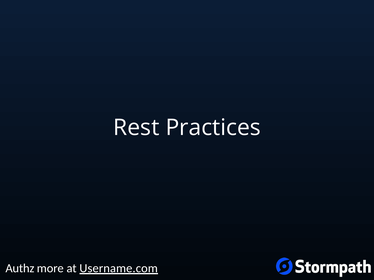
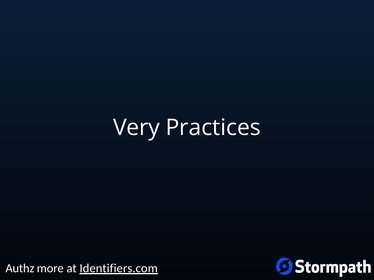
Rest: Rest -> Very (136, 128)
Username.com: Username.com -> Identifiers.com (119, 269)
